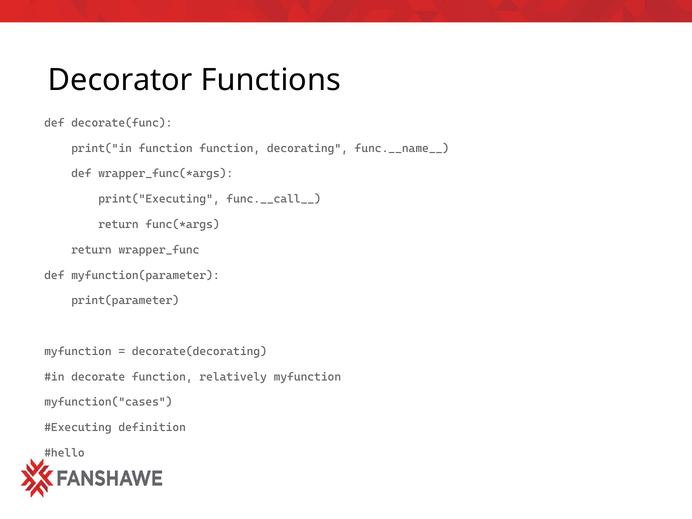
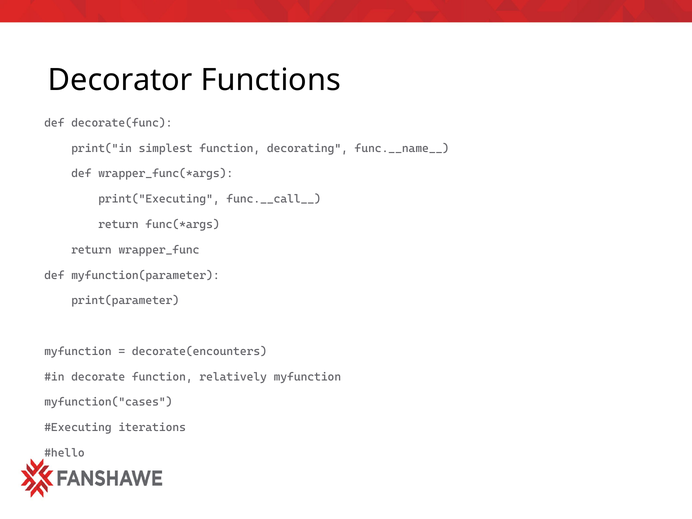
print("in function: function -> simplest (166, 148)
decorate(decorating: decorate(decorating -> decorate(encounters (199, 351)
definition: definition -> iterations (152, 428)
